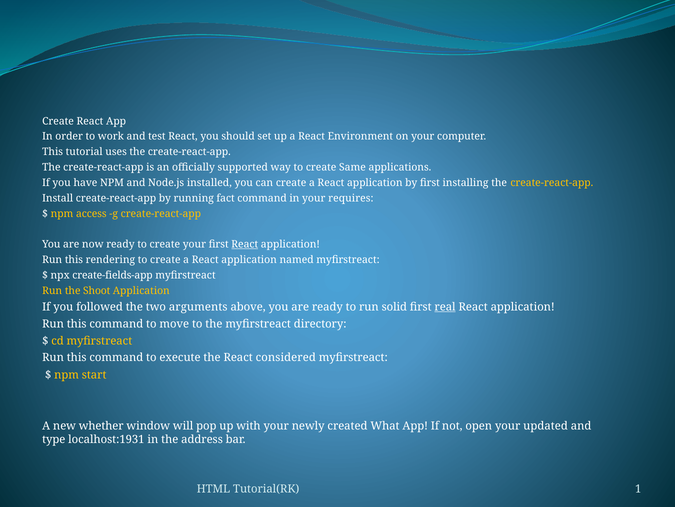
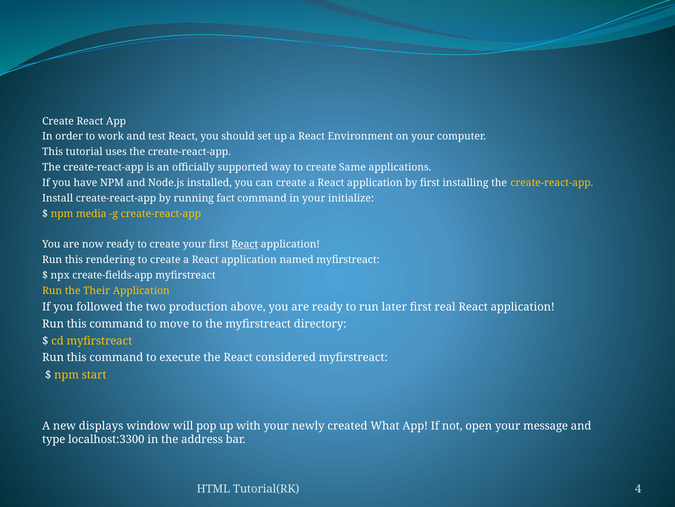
requires: requires -> initialize (351, 198)
access: access -> media (91, 213)
Shoot: Shoot -> Their (97, 290)
arguments: arguments -> production (198, 307)
solid: solid -> later (394, 307)
real underline: present -> none (445, 307)
whether: whether -> displays (101, 425)
updated: updated -> message (546, 425)
localhost:1931: localhost:1931 -> localhost:3300 (106, 439)
1: 1 -> 4 (638, 488)
